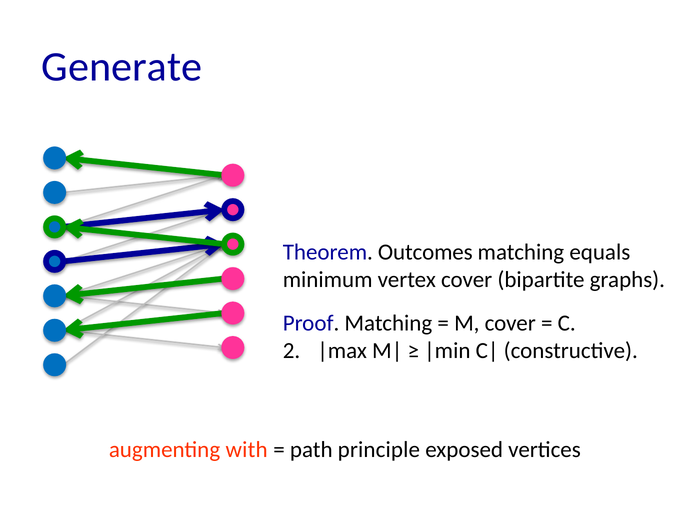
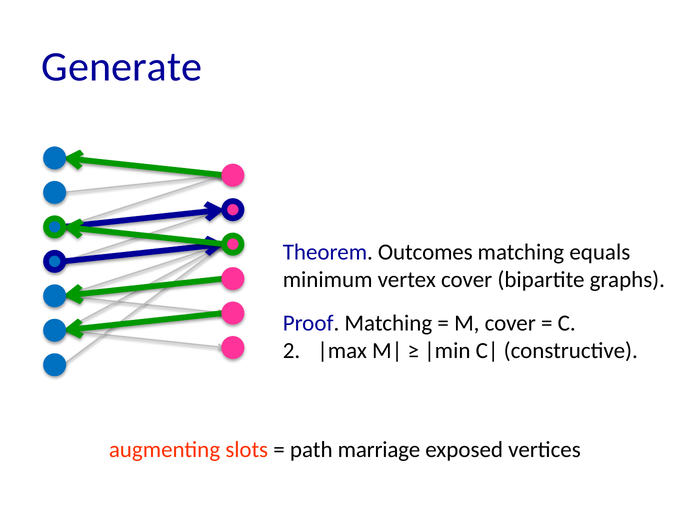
with: with -> slots (247, 450)
principle: principle -> marriage (379, 450)
